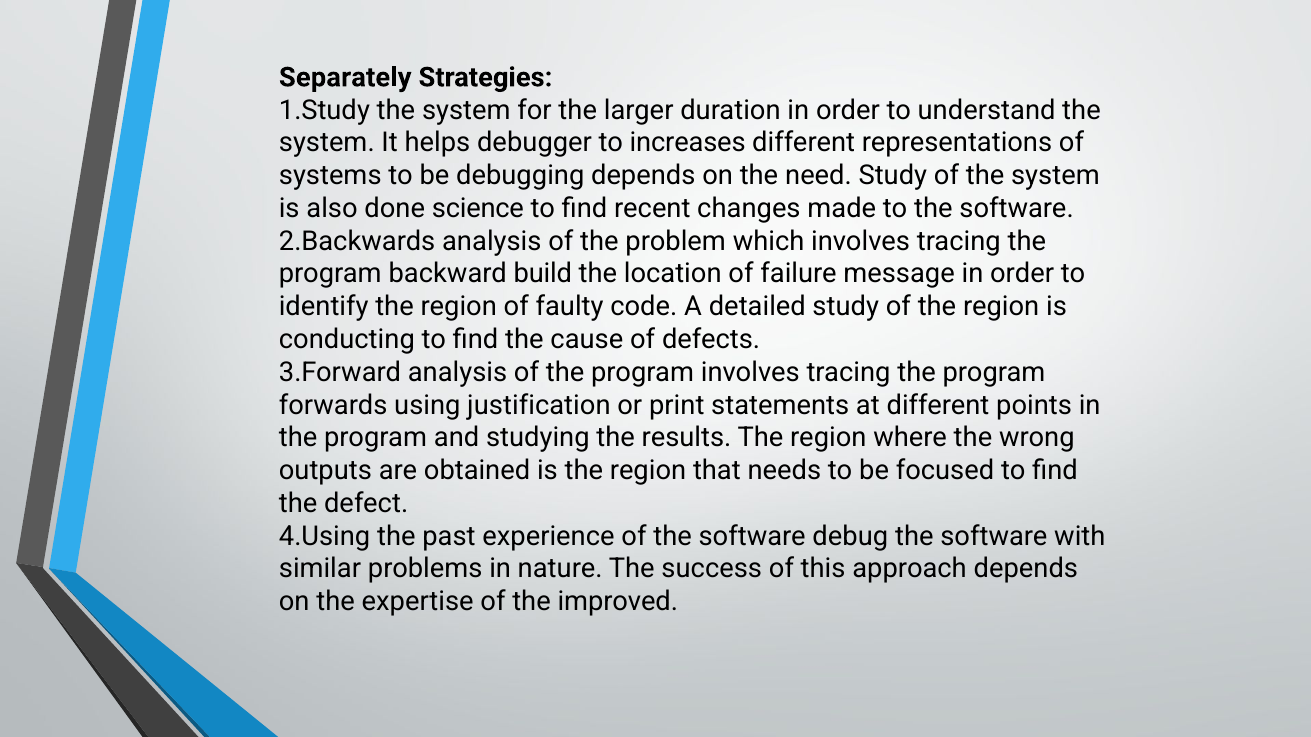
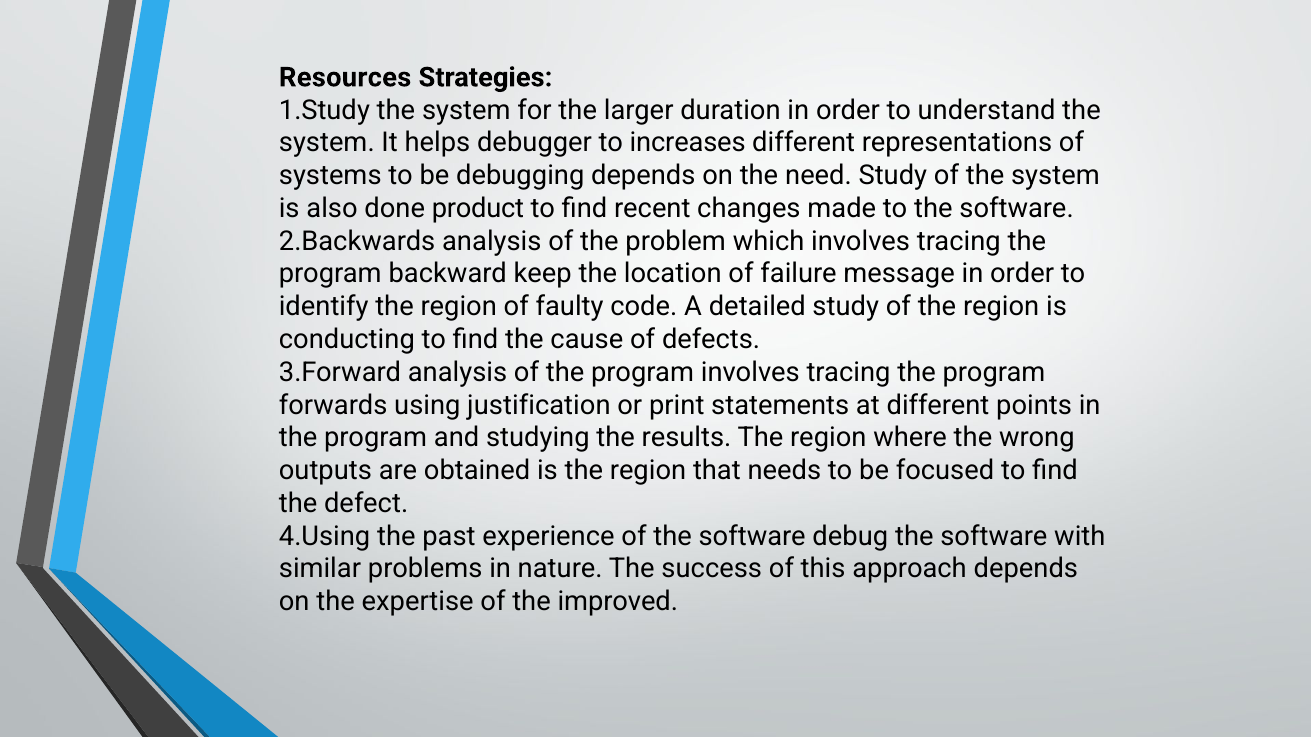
Separately: Separately -> Resources (345, 77)
science: science -> product (478, 209)
build: build -> keep (543, 274)
